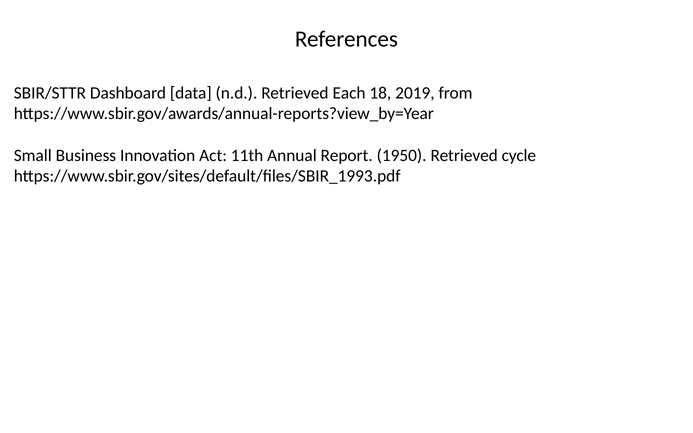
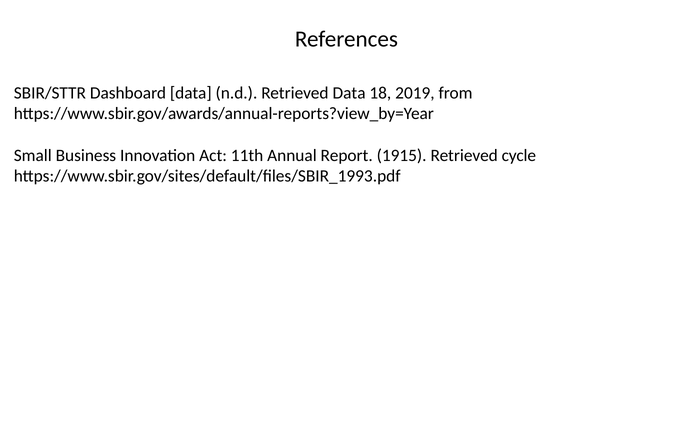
Retrieved Each: Each -> Data (349, 93)
1950: 1950 -> 1915 (402, 155)
